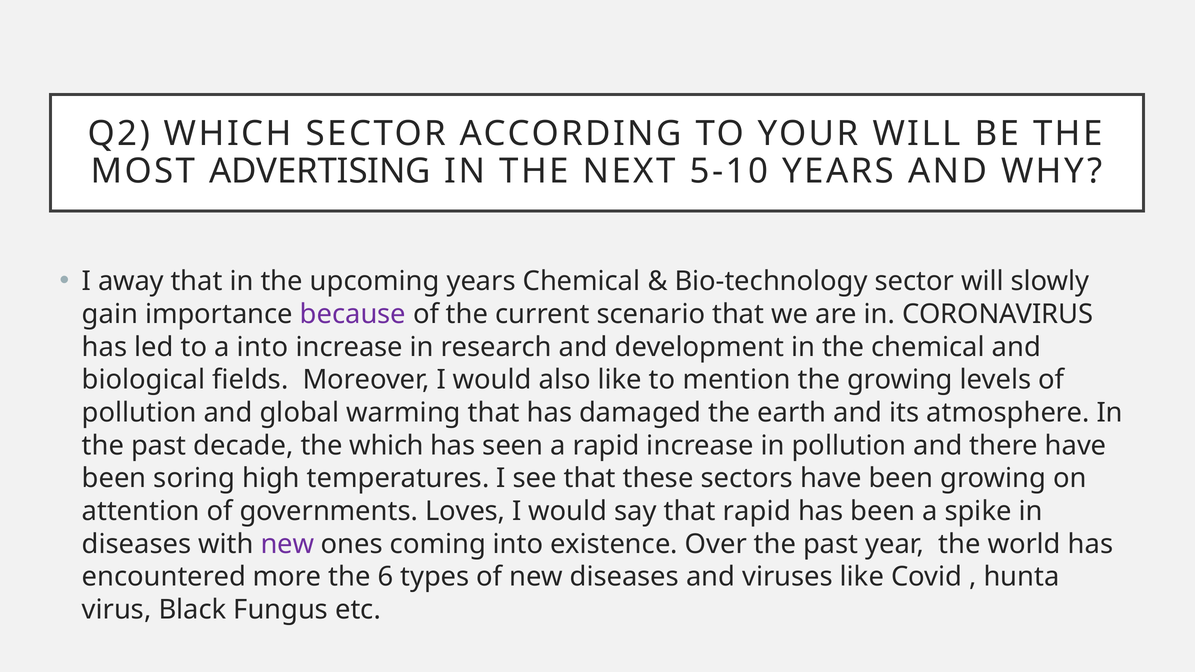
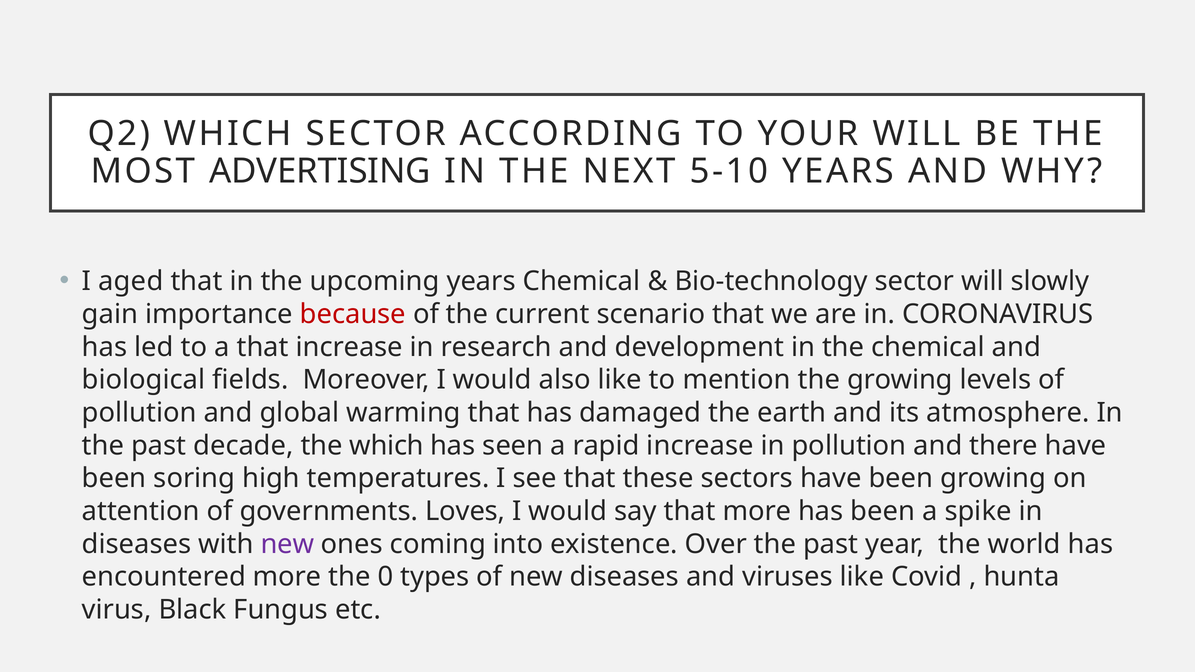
away: away -> aged (131, 281)
because colour: purple -> red (353, 314)
a into: into -> that (263, 347)
that rapid: rapid -> more (757, 511)
6: 6 -> 0 (385, 577)
